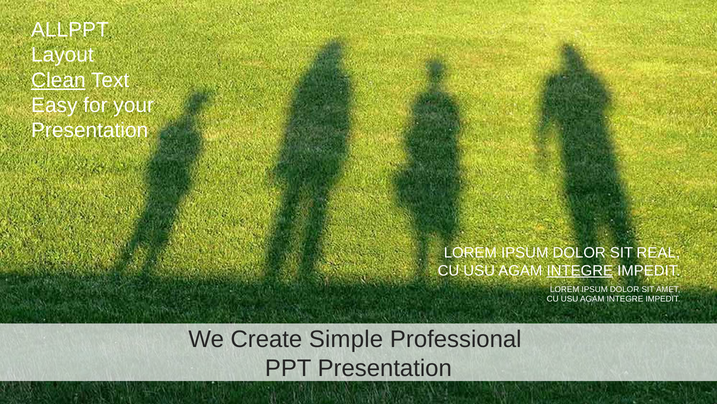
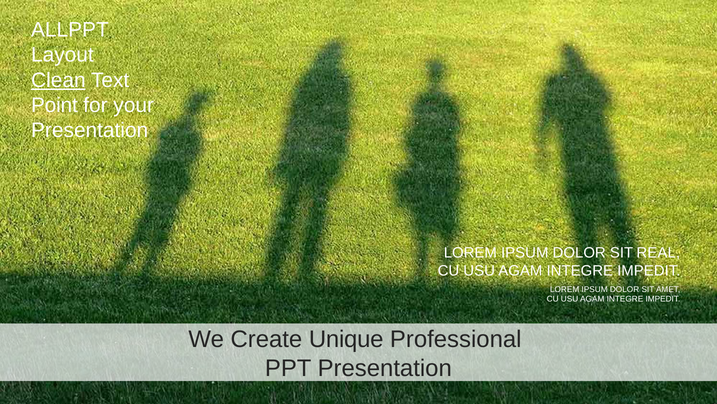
Easy: Easy -> Point (54, 105)
INTEGRE underline: present -> none (580, 270)
Simple: Simple -> Unique (346, 339)
